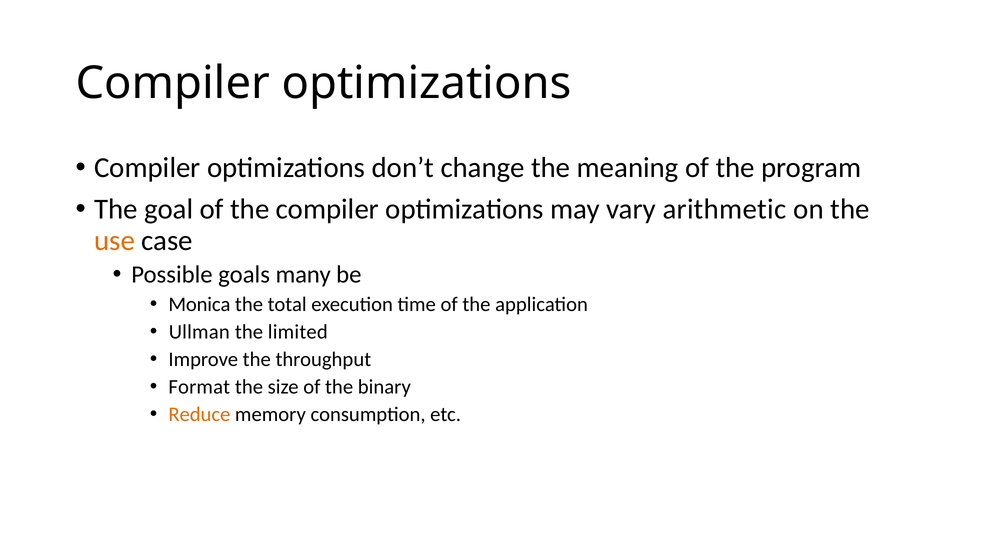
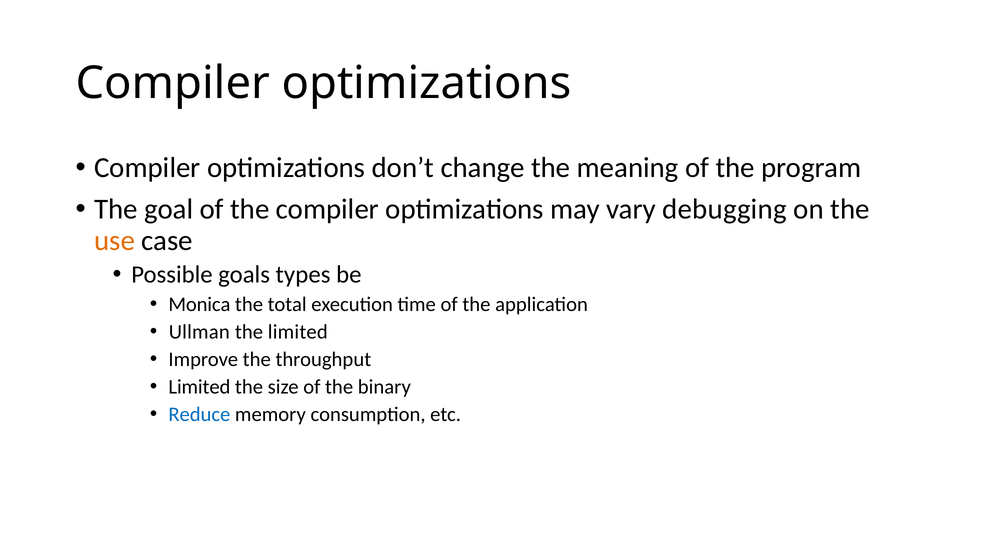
arithmetic: arithmetic -> debugging (725, 209)
many: many -> types (303, 274)
Format: Format -> Limited (199, 387)
Reduce colour: orange -> blue (199, 414)
